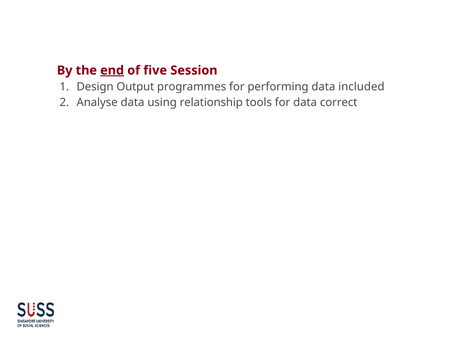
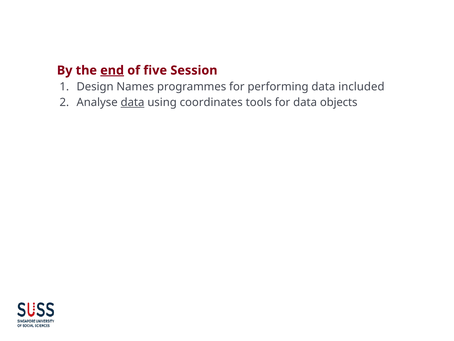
Output: Output -> Names (135, 87)
data underline: none -> present (133, 102)
relationship: relationship -> coordinates (211, 102)
correct: correct -> objects (339, 102)
